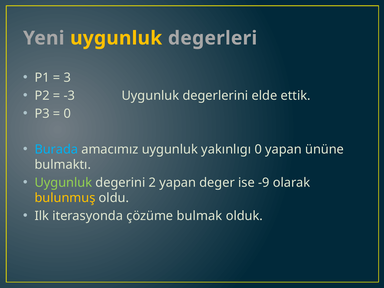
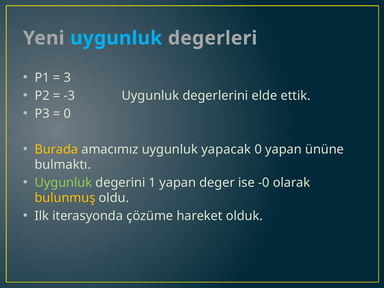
uygunluk colour: yellow -> light blue (116, 38)
Burada colour: light blue -> yellow (56, 149)
yakınlıgı: yakınlıgı -> yapacak (226, 149)
2: 2 -> 1 (152, 183)
-9: -9 -> -0 (264, 183)
bulmak: bulmak -> hareket (200, 216)
